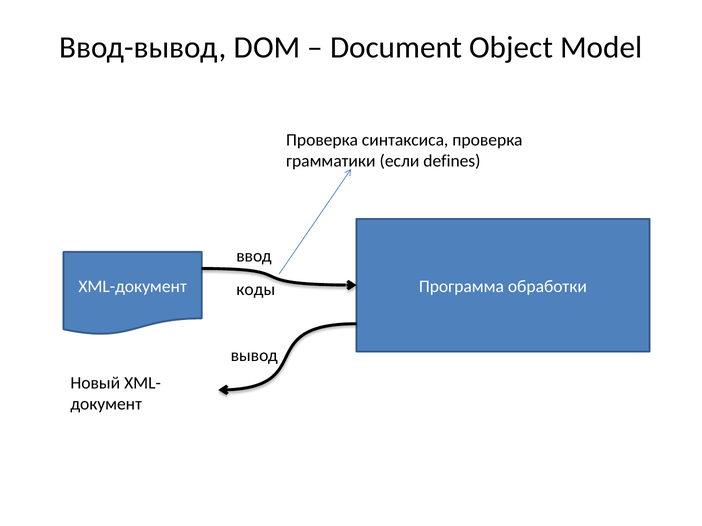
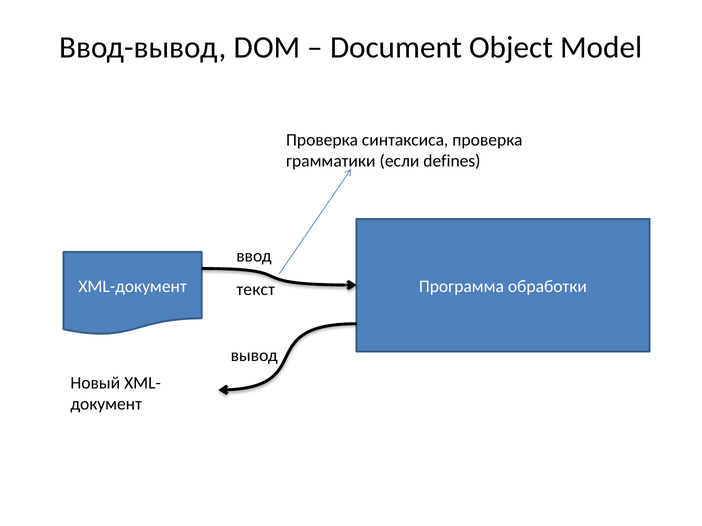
коды: коды -> текст (256, 289)
